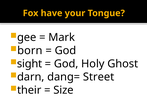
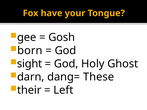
Mark: Mark -> Gosh (62, 37)
Street: Street -> These (99, 77)
Size: Size -> Left (63, 90)
